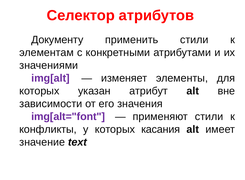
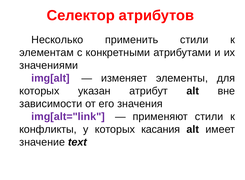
Документу: Документу -> Несколько (57, 40)
img[alt="font: img[alt="font -> img[alt="link (68, 116)
